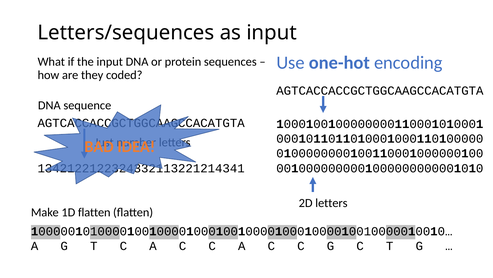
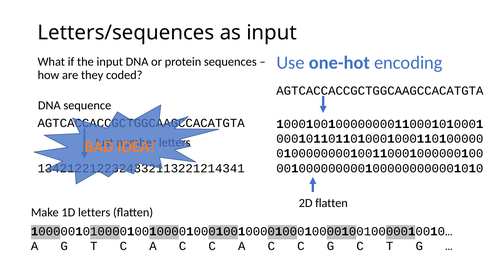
2D letters: letters -> flatten (331, 203)
1D flatten: flatten -> letters (94, 212)
